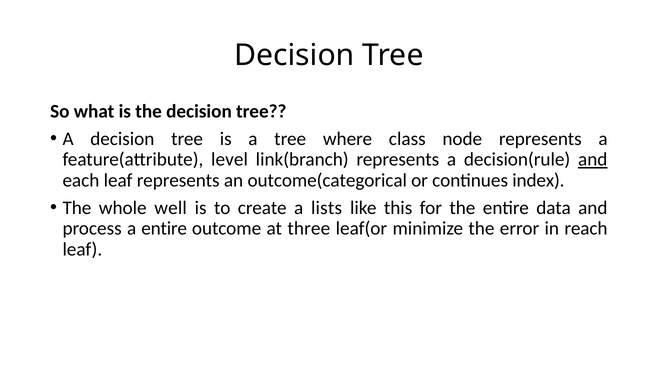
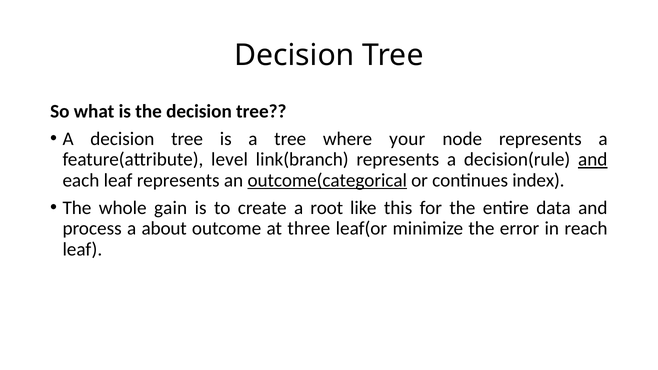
class: class -> your (407, 139)
outcome(categorical underline: none -> present (327, 180)
well: well -> gain (171, 208)
lists: lists -> root (327, 208)
a entire: entire -> about (164, 229)
